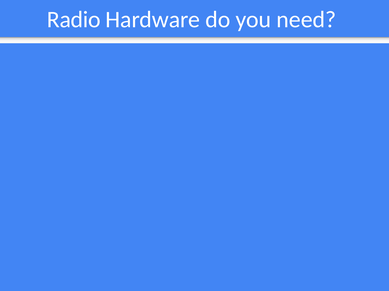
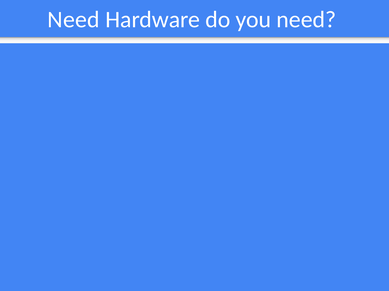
Radio: Radio -> Need (74, 20)
